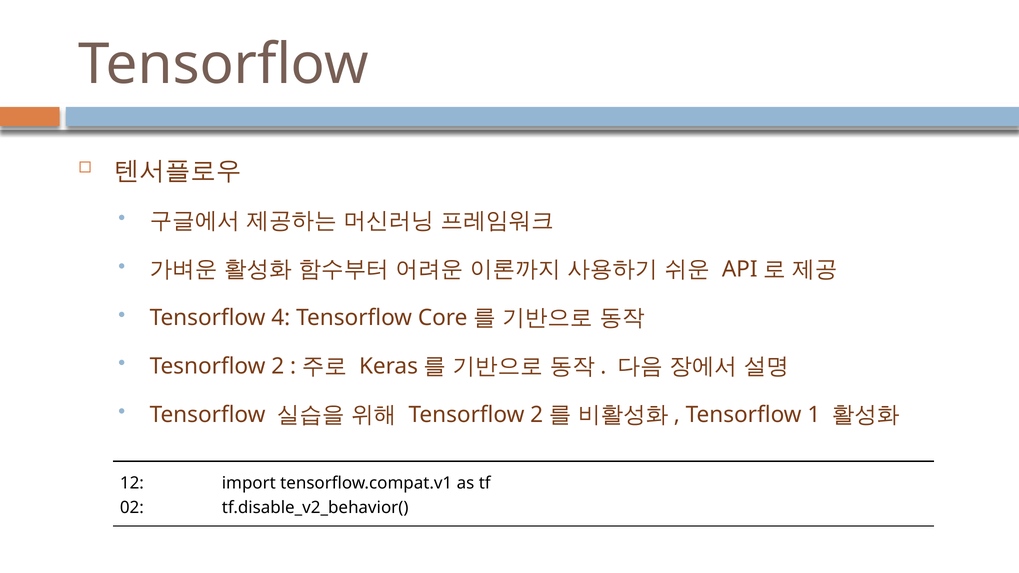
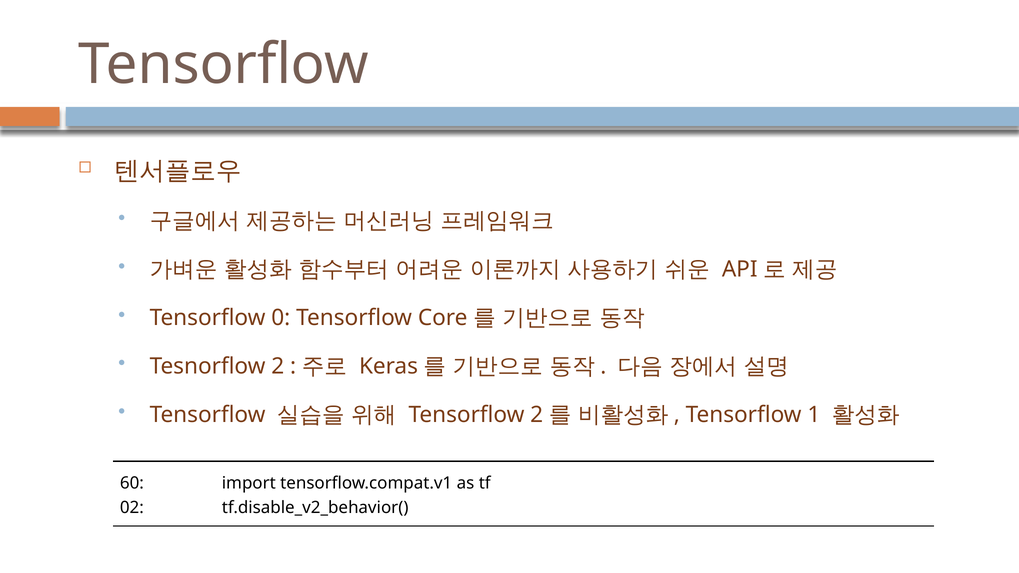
4: 4 -> 0 (281, 318)
12: 12 -> 60 (132, 483)
